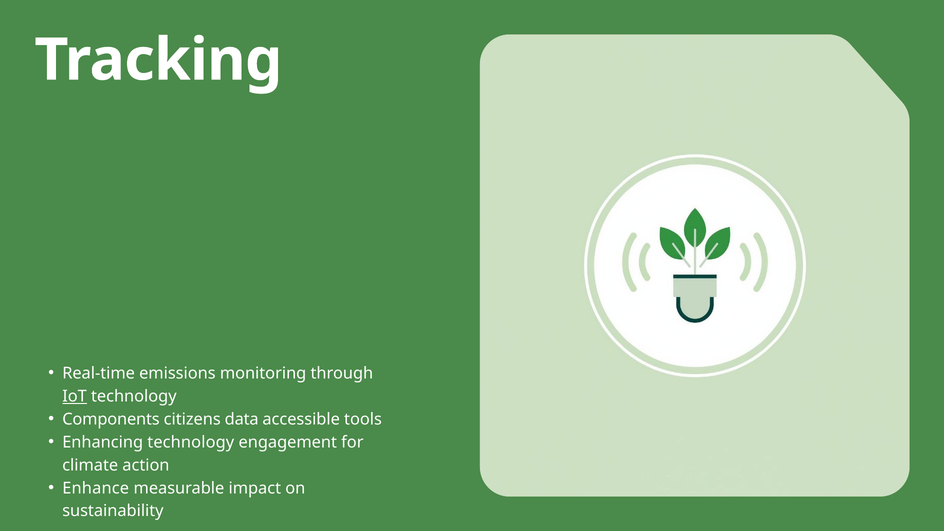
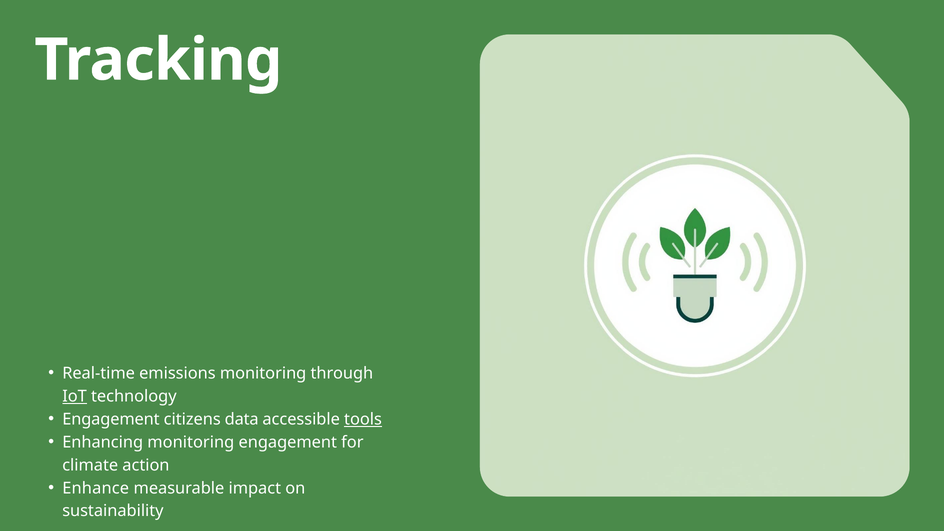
Components: Components -> Engagement (111, 419)
tools underline: none -> present (363, 419)
Enhancing technology: technology -> monitoring (191, 442)
